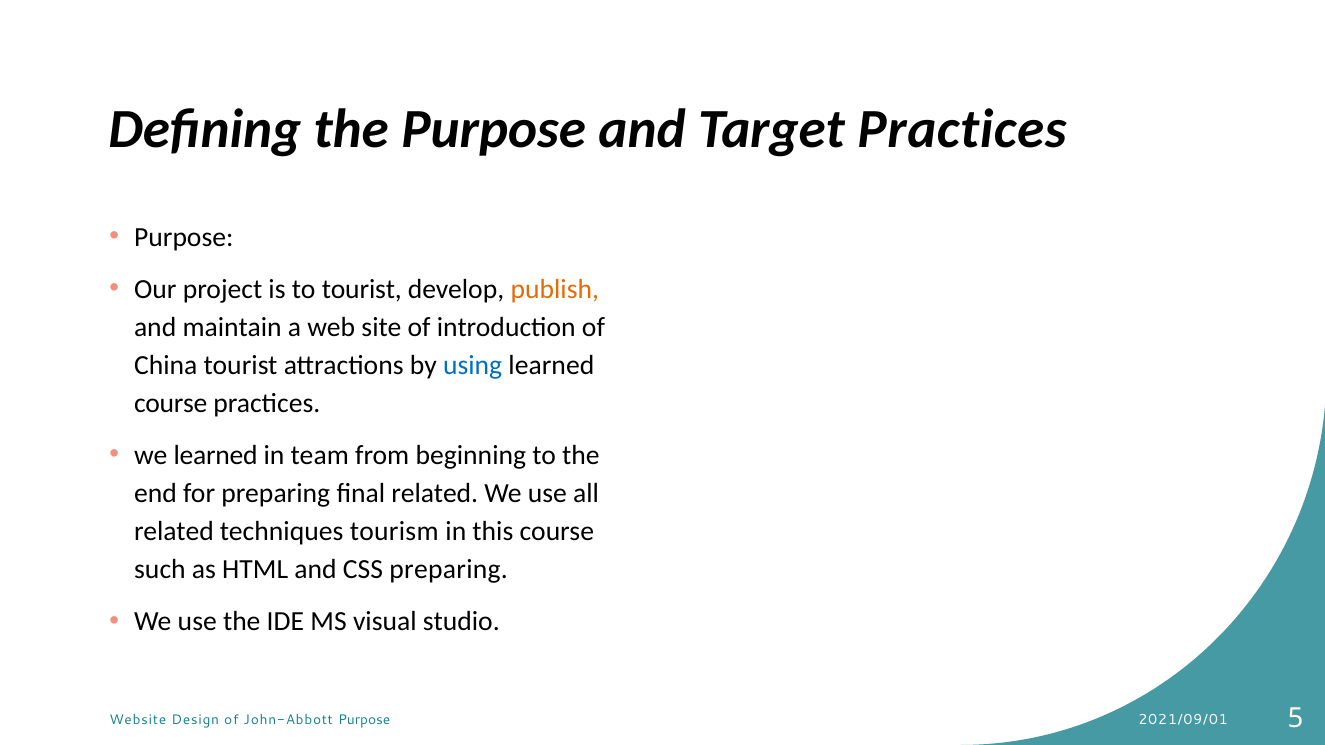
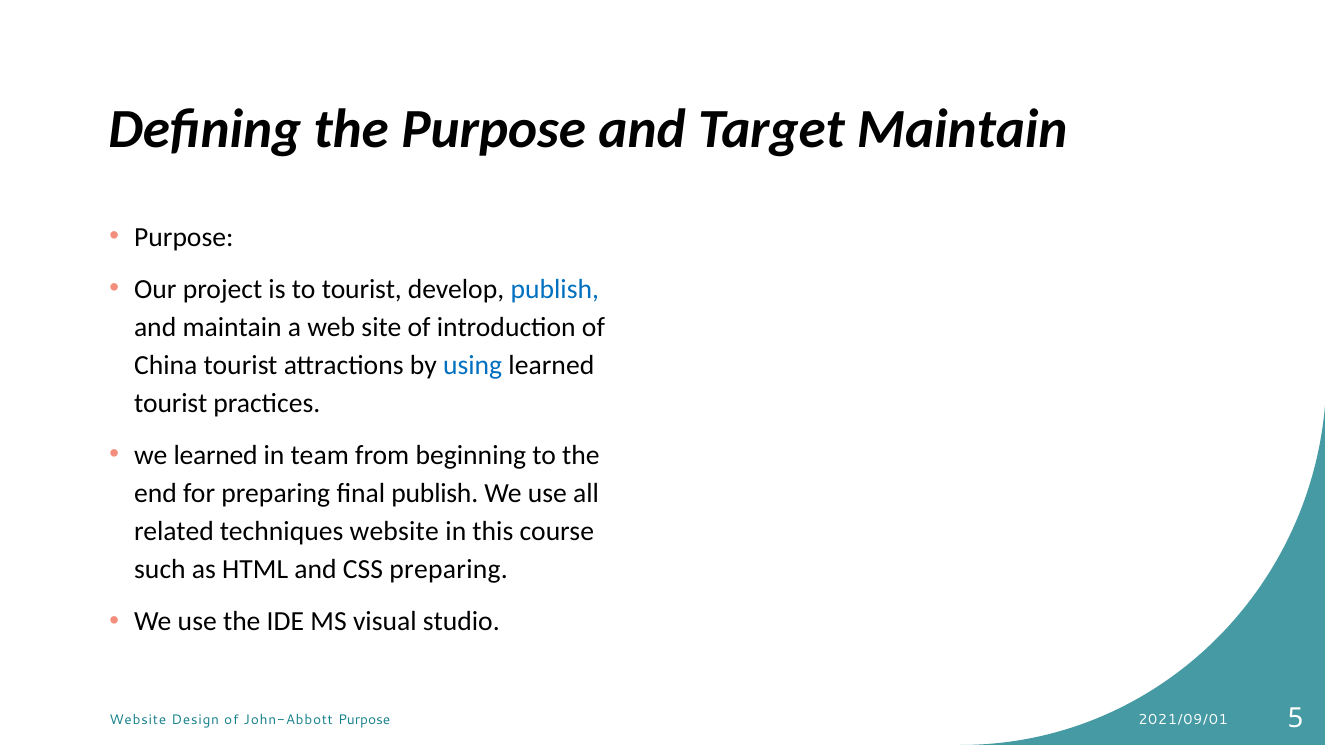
Target Practices: Practices -> Maintain (962, 130)
publish colour: orange -> blue (555, 289)
course: course -> tourist (171, 403)
final related: related -> publish (435, 494)
techniques tourism: tourism -> website (394, 532)
